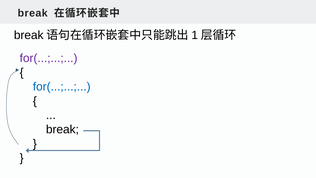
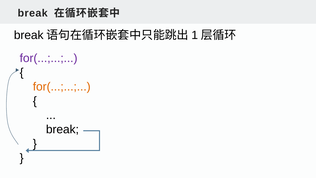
for( colour: blue -> orange (62, 87)
